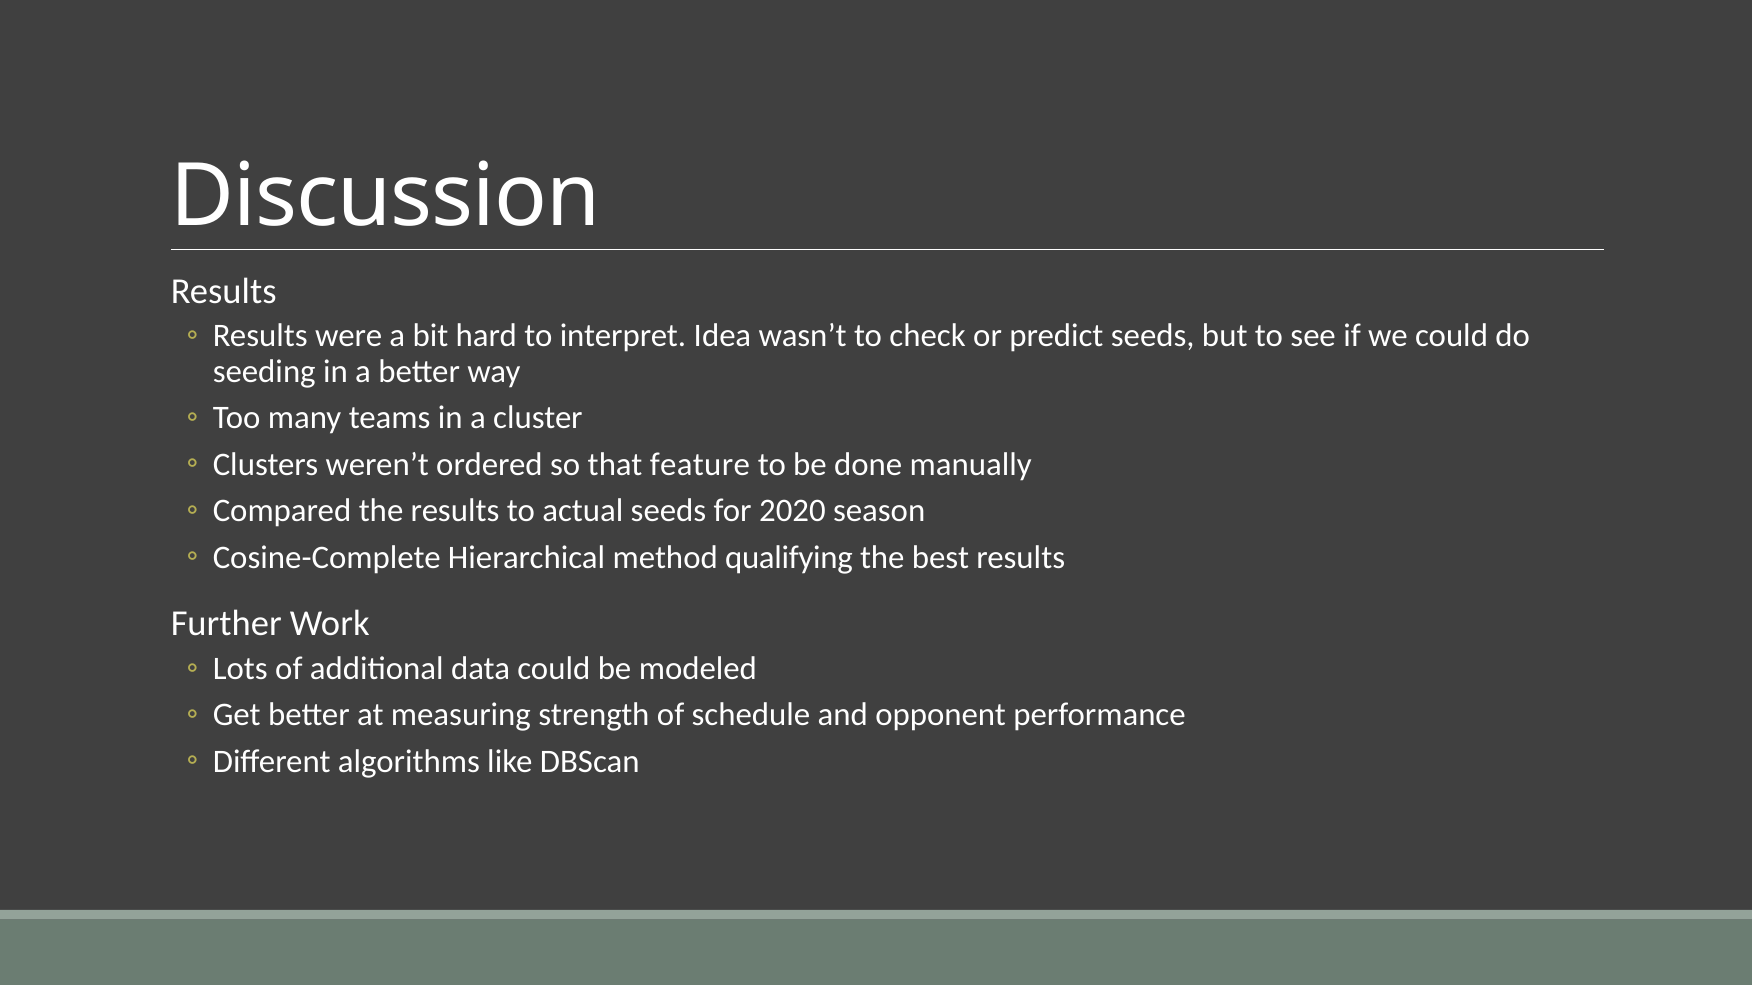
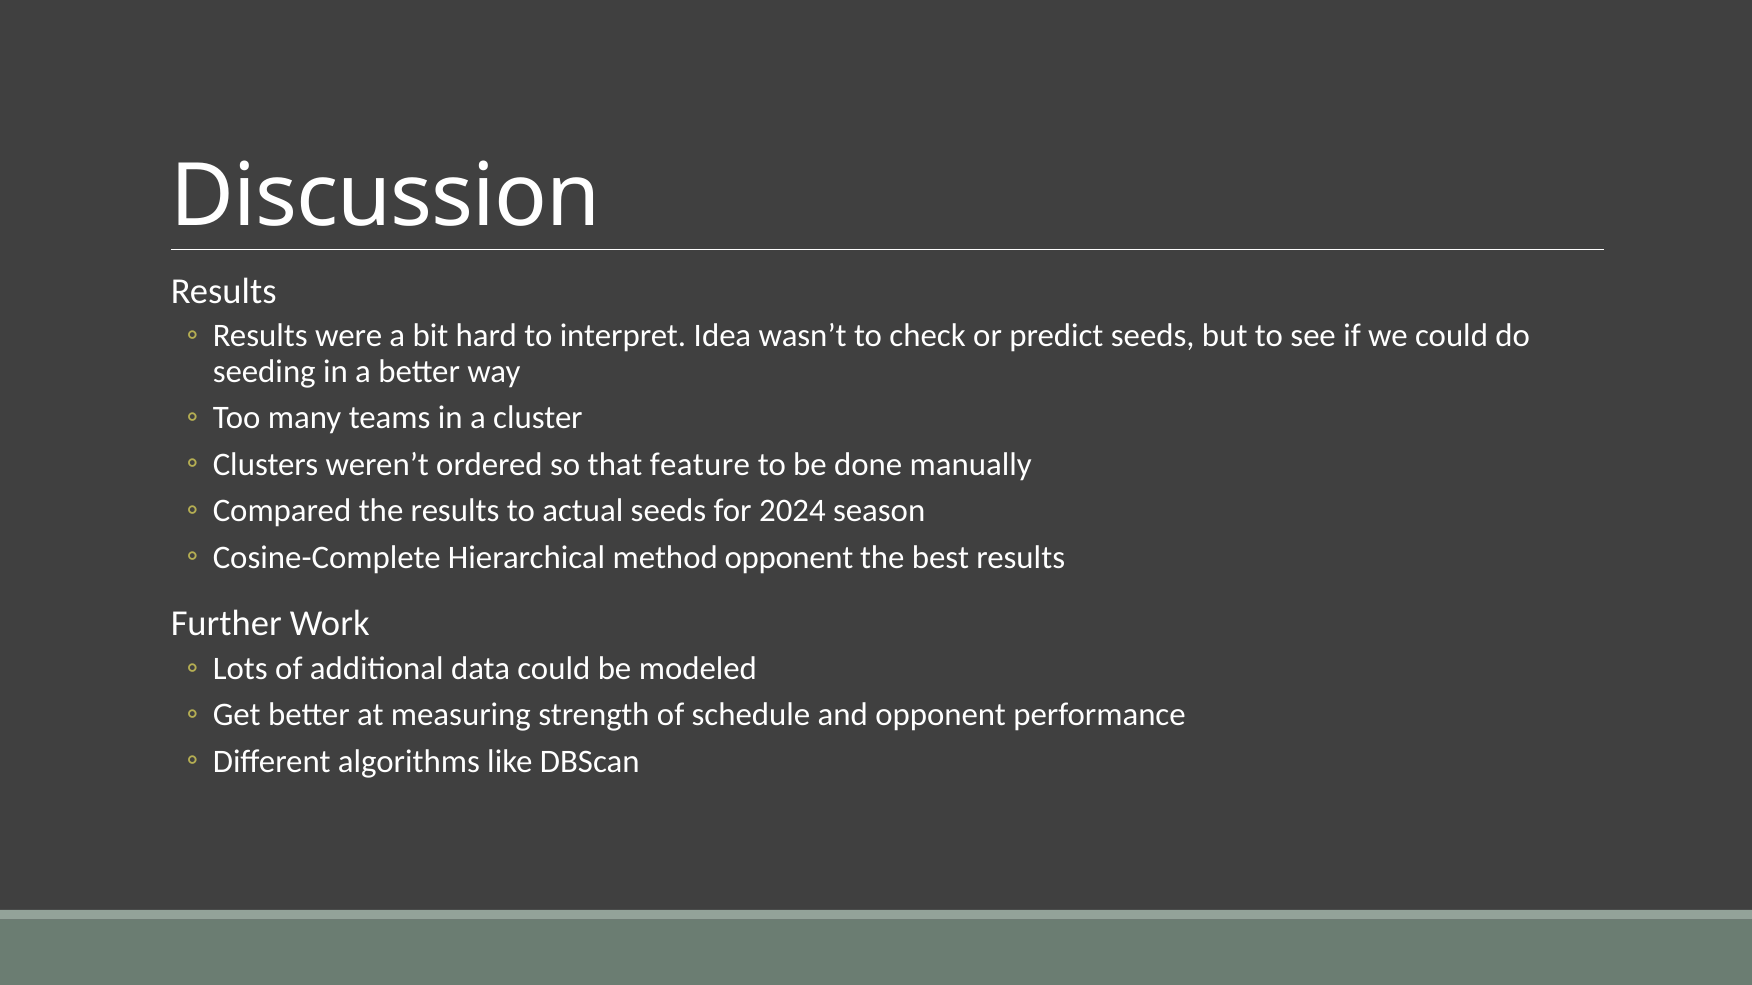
2020: 2020 -> 2024 (792, 511)
method qualifying: qualifying -> opponent (789, 557)
